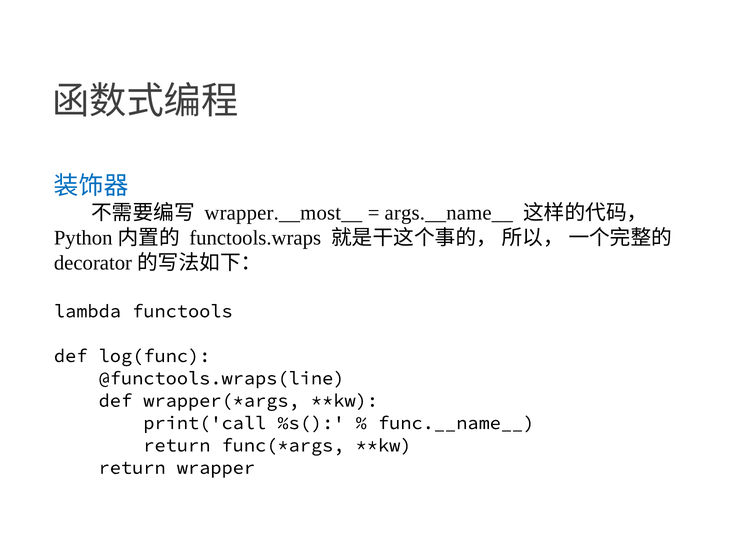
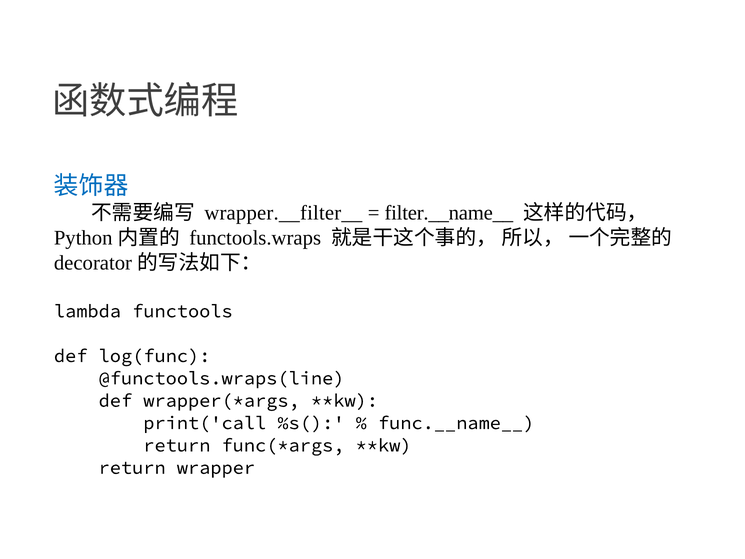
wrapper.__most__: wrapper.__most__ -> wrapper.__filter__ (283, 213)
args.__name__: args.__name__ -> filter.__name__ (449, 213)
